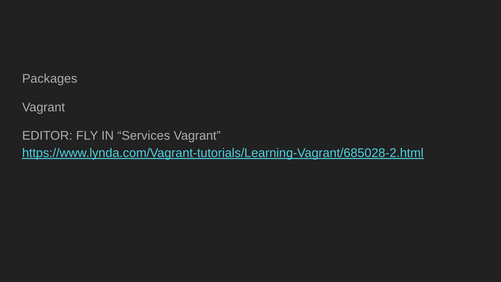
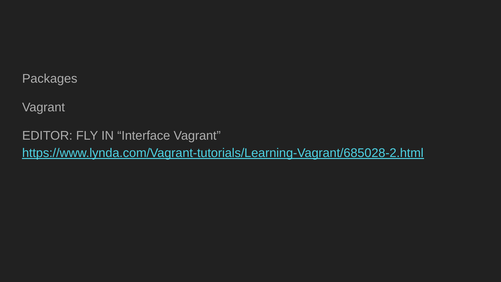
Services: Services -> Interface (144, 136)
